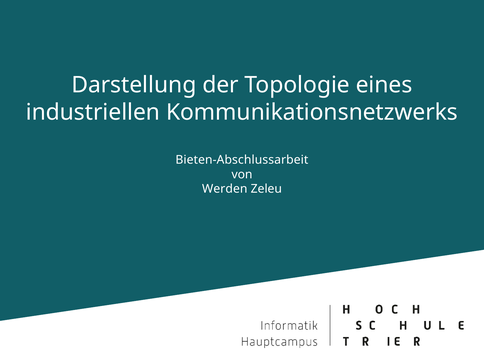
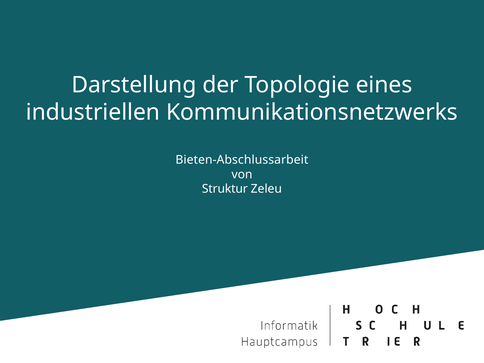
Werden: Werden -> Struktur (225, 189)
